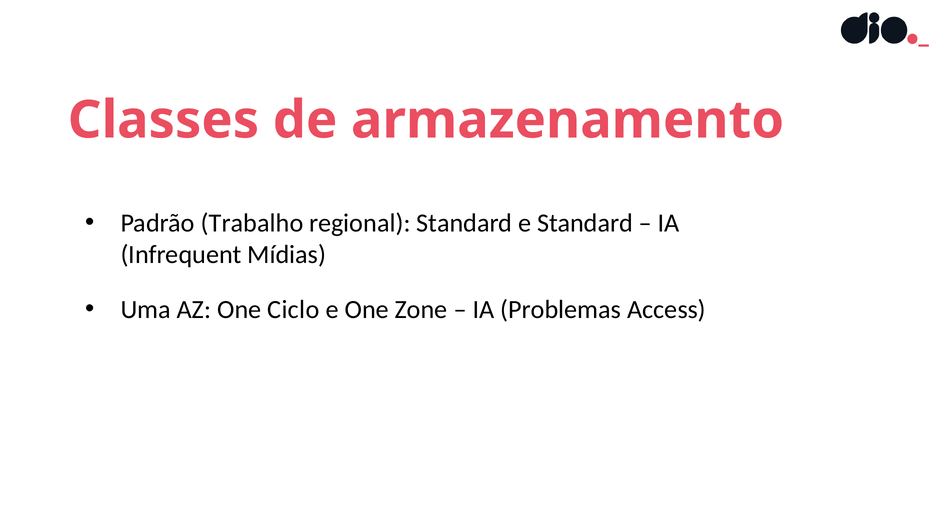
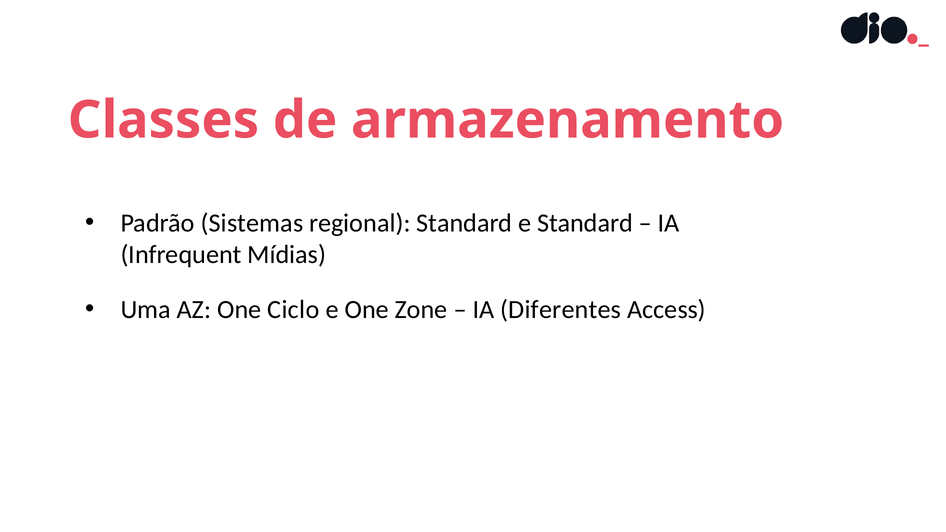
Trabalho: Trabalho -> Sistemas (252, 223)
Problemas: Problemas -> Diferentes (561, 310)
